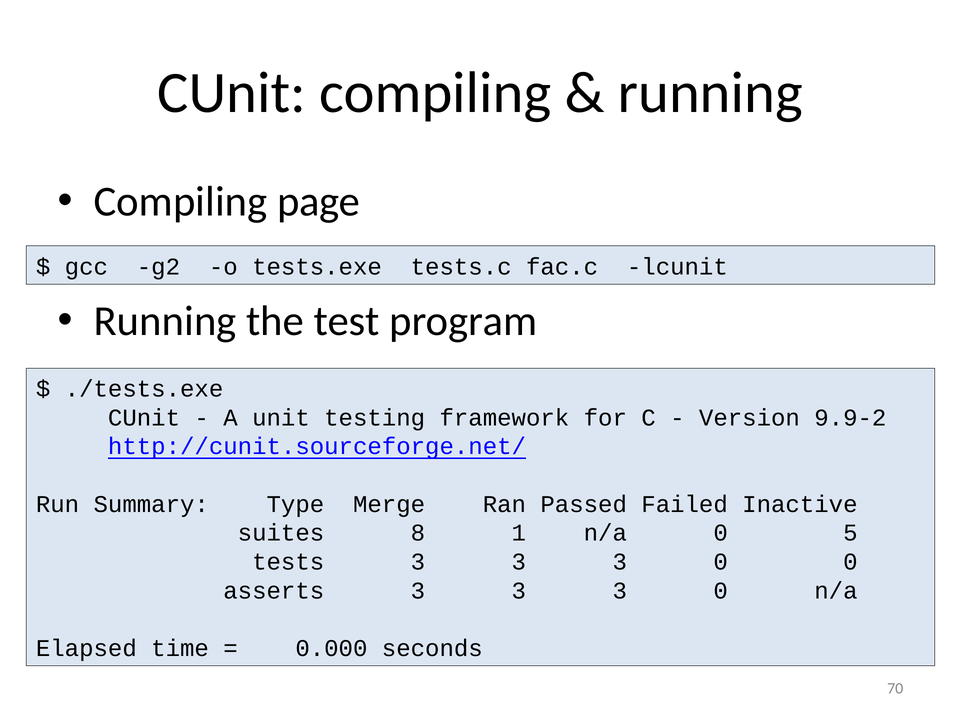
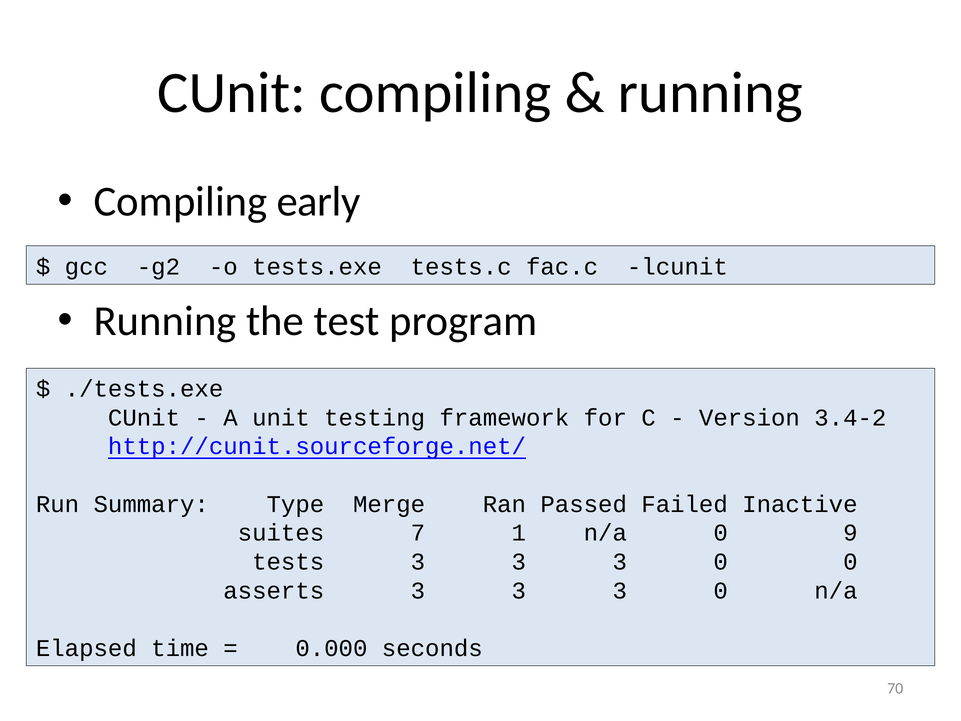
page: page -> early (319, 202)
9.9-2: 9.9-2 -> 3.4-2 (850, 418)
8: 8 -> 7 (418, 533)
5: 5 -> 9 (850, 533)
